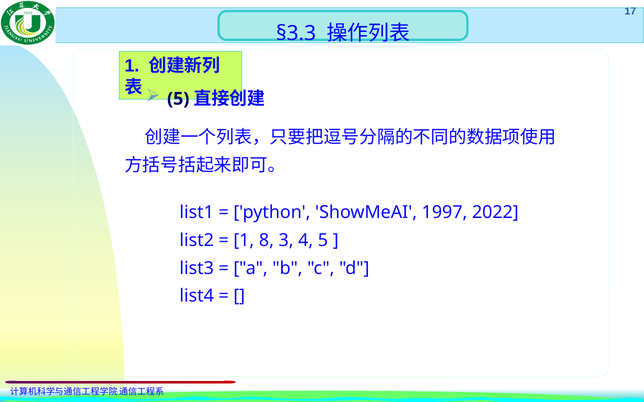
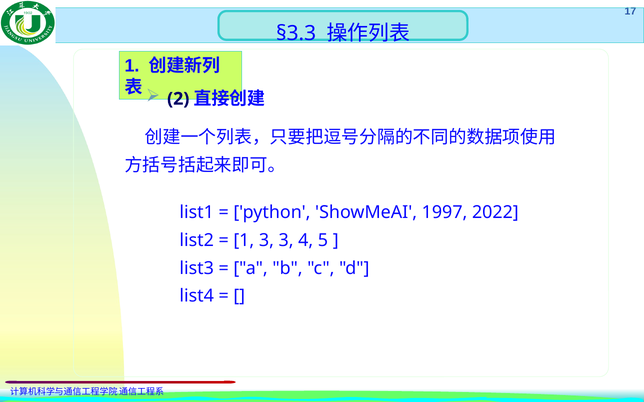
5: 5 -> 2 (178, 99)
1 8: 8 -> 3 (266, 240)
